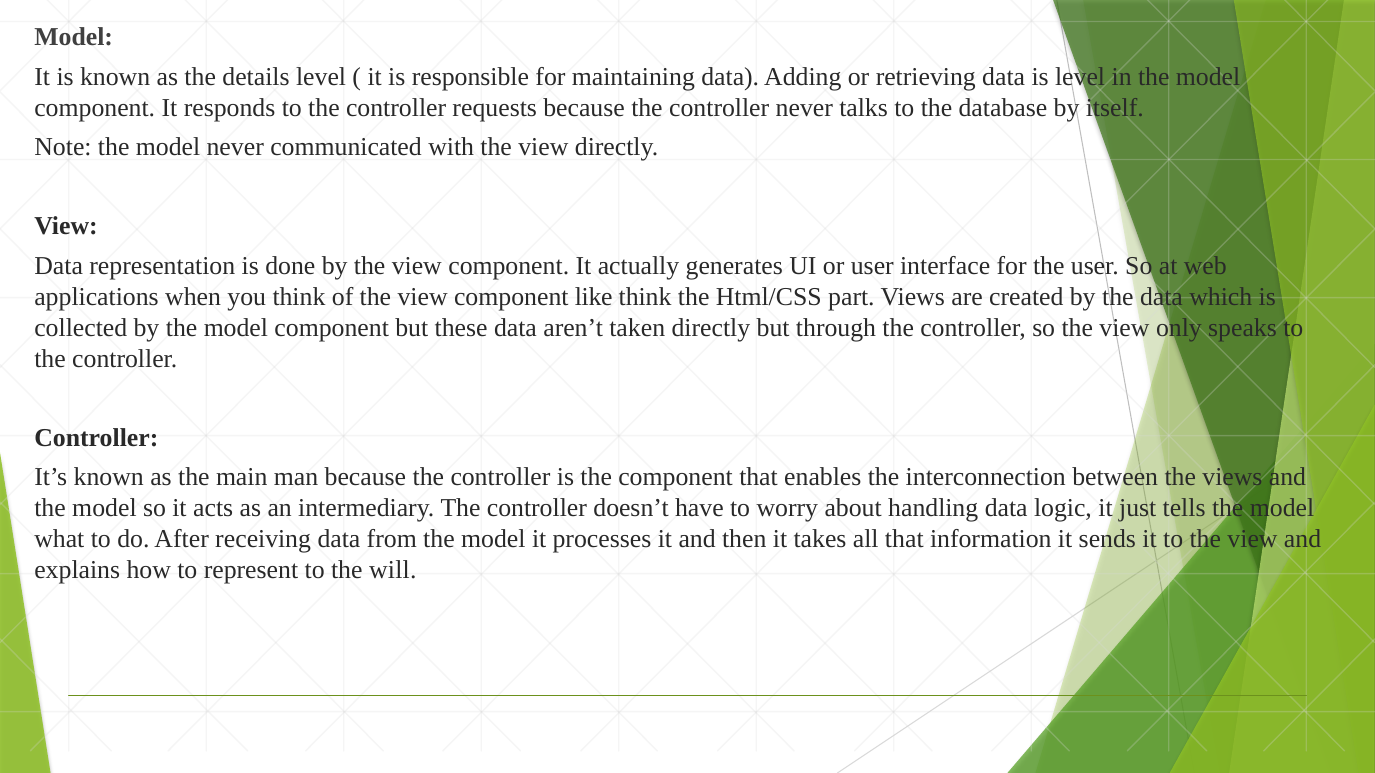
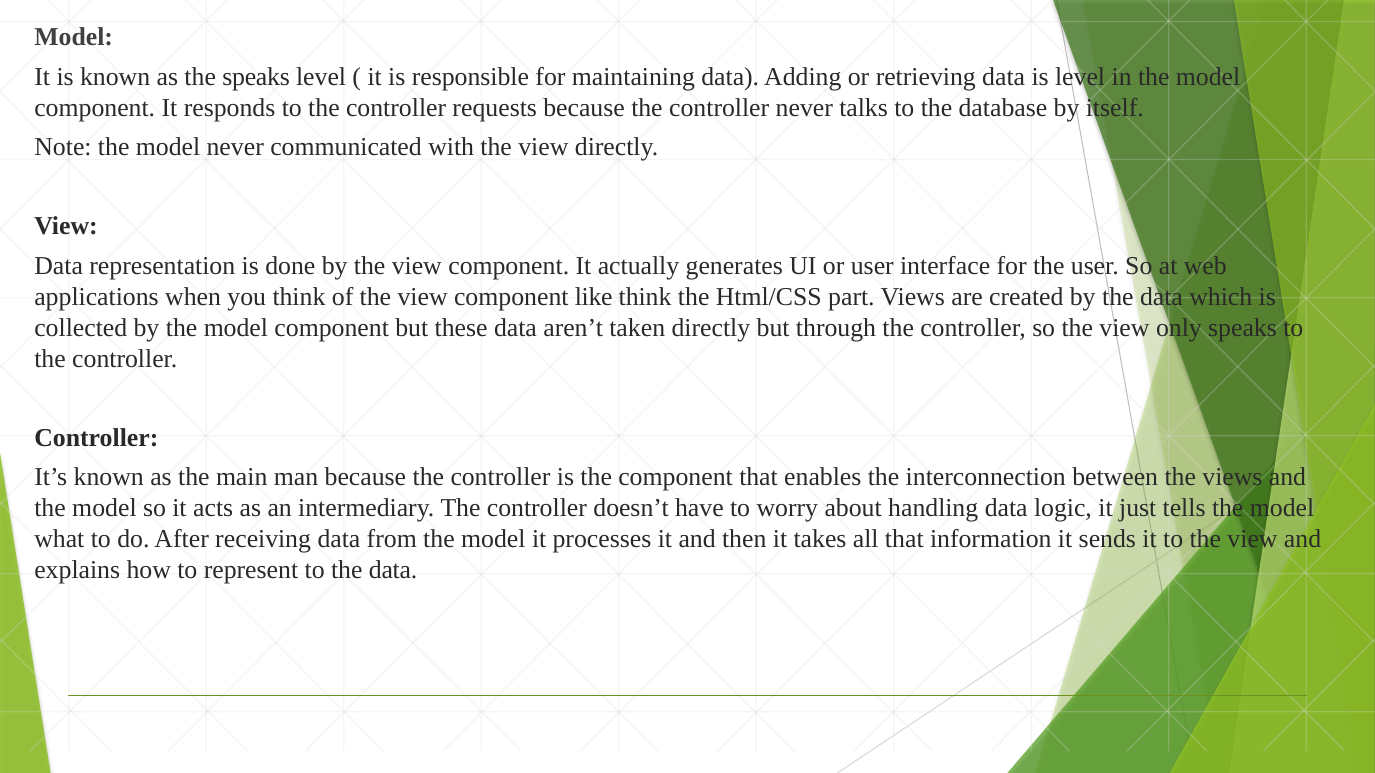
the details: details -> speaks (256, 77)
to the will: will -> data (393, 570)
